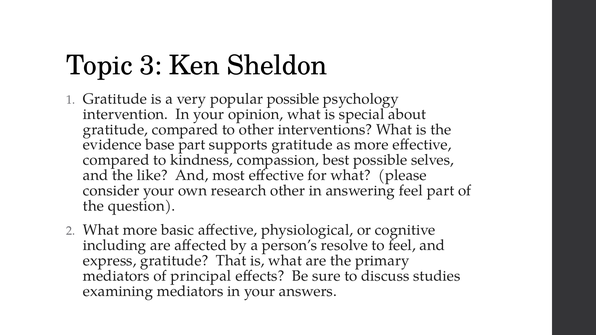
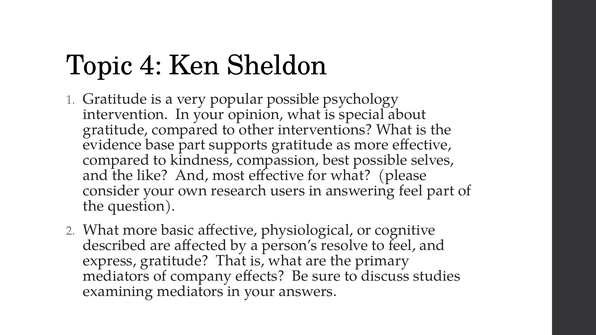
3: 3 -> 4 (151, 66)
research other: other -> users (288, 191)
including: including -> described (115, 246)
principal: principal -> company (201, 276)
